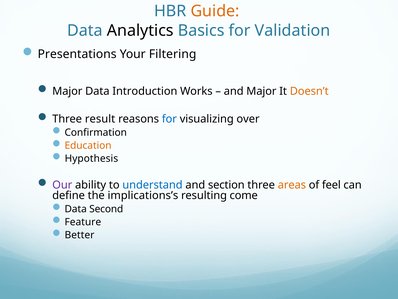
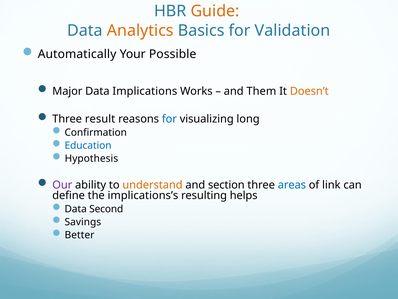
Analytics colour: black -> orange (140, 30)
Presentations: Presentations -> Automatically (77, 54)
Filtering: Filtering -> Possible (173, 54)
Introduction: Introduction -> Implications (145, 91)
and Major: Major -> Them (261, 91)
over: over -> long (248, 119)
Education colour: orange -> blue (88, 145)
understand colour: blue -> orange (153, 185)
areas colour: orange -> blue (292, 185)
feel: feel -> link (331, 185)
come: come -> helps (244, 195)
Feature: Feature -> Savings (83, 222)
